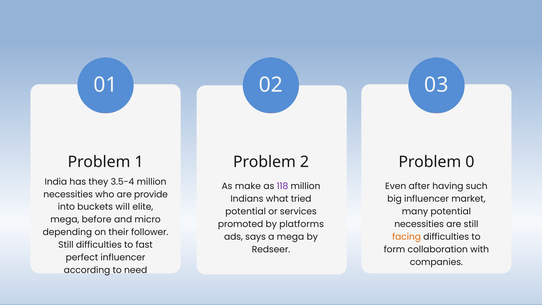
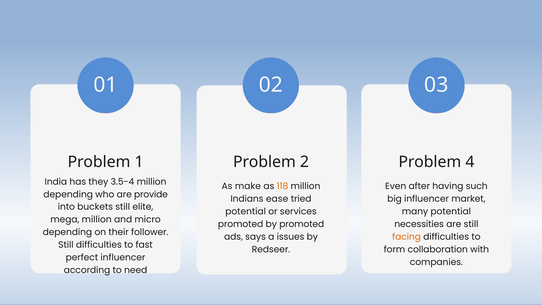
0: 0 -> 4 (470, 162)
118 colour: purple -> orange (282, 186)
necessities: necessities -> depending (68, 194)
what: what -> ease (277, 199)
buckets will: will -> still (123, 207)
mega before: before -> million (97, 220)
by platforms: platforms -> promoted (302, 224)
a mega: mega -> issues (291, 237)
